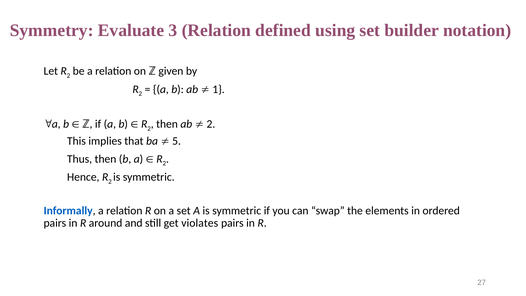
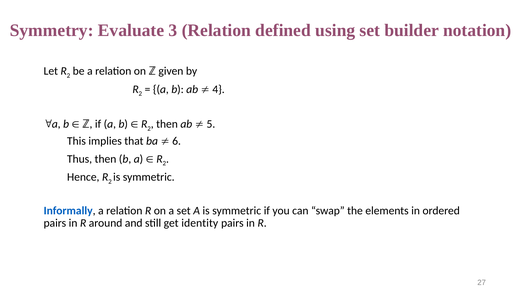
1: 1 -> 4 (219, 89)
2: 2 -> 5 (211, 124)
5: 5 -> 6 (177, 141)
violates: violates -> identity (200, 223)
